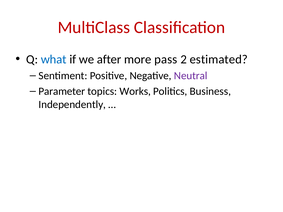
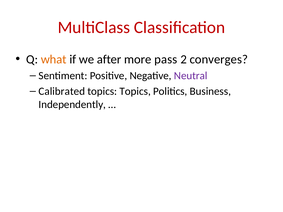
what colour: blue -> orange (54, 59)
estimated: estimated -> converges (219, 59)
Parameter: Parameter -> Calibrated (62, 91)
topics Works: Works -> Topics (135, 91)
